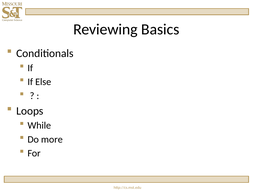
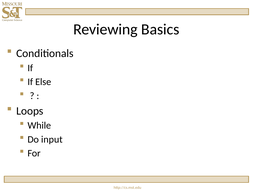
more: more -> input (52, 140)
